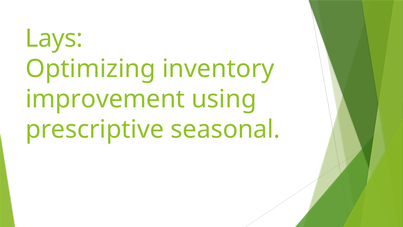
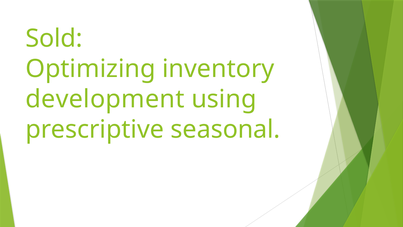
Lays: Lays -> Sold (54, 39)
improvement: improvement -> development (105, 99)
